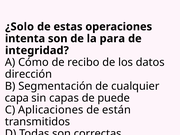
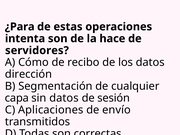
¿Solo: ¿Solo -> ¿Para (20, 27)
para: para -> hace (112, 39)
integridad: integridad -> servidores (37, 50)
sin capas: capas -> datos (64, 98)
puede: puede -> sesión (114, 98)
están: están -> envío (116, 110)
